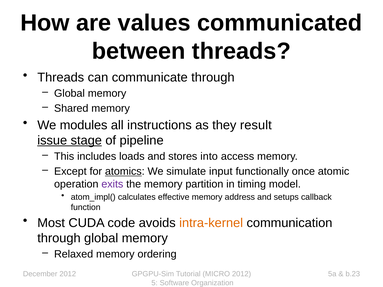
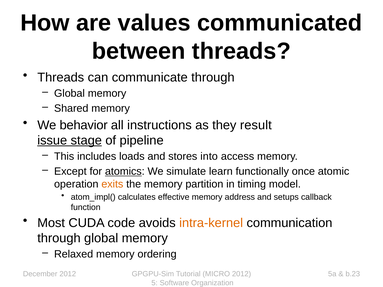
modules: modules -> behavior (84, 125)
input: input -> learn (221, 171)
exits colour: purple -> orange (112, 184)
